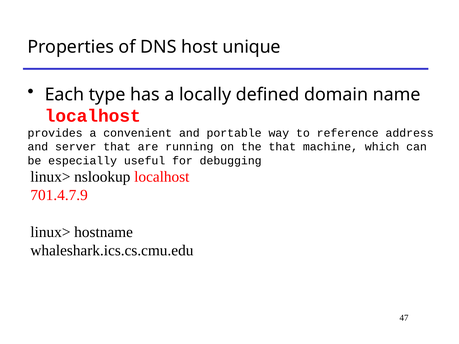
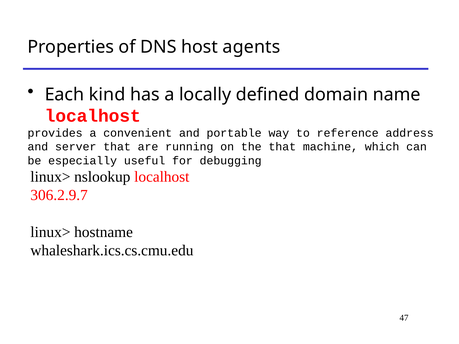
unique: unique -> agents (251, 47)
type: type -> kind (107, 95)
701.4.7.9: 701.4.7.9 -> 306.2.9.7 (59, 195)
